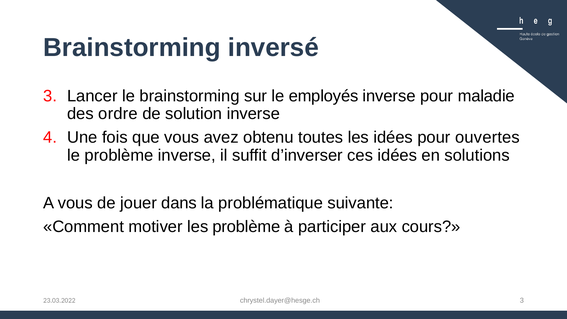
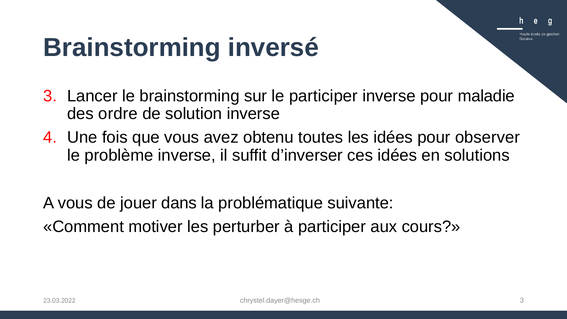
le employés: employés -> participer (323, 96)
ouvertes: ouvertes -> observer (488, 138)
les problème: problème -> perturber (246, 227)
